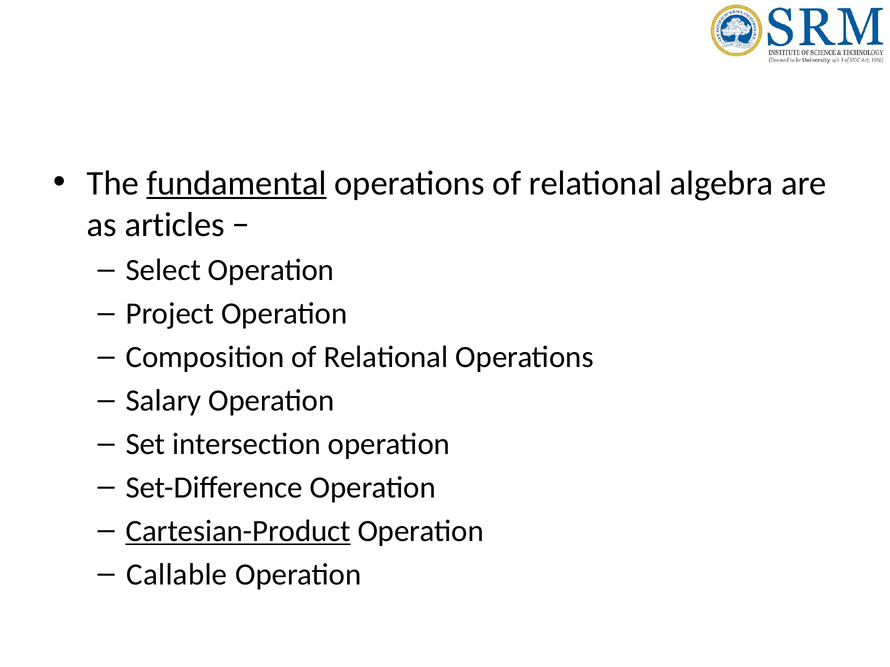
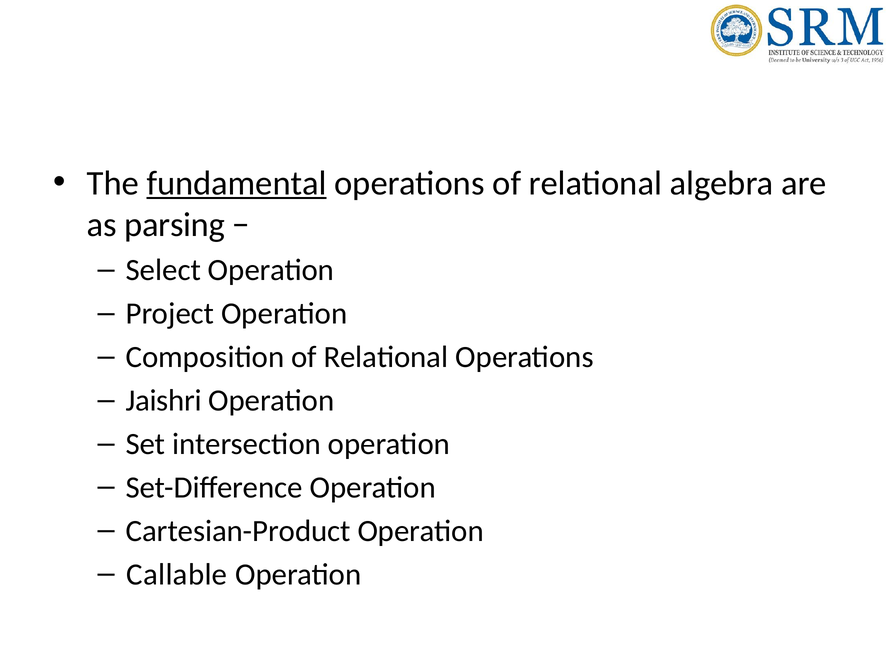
articles: articles -> parsing (175, 225)
Salary: Salary -> Jaishri (164, 401)
Cartesian-Product underline: present -> none (238, 531)
